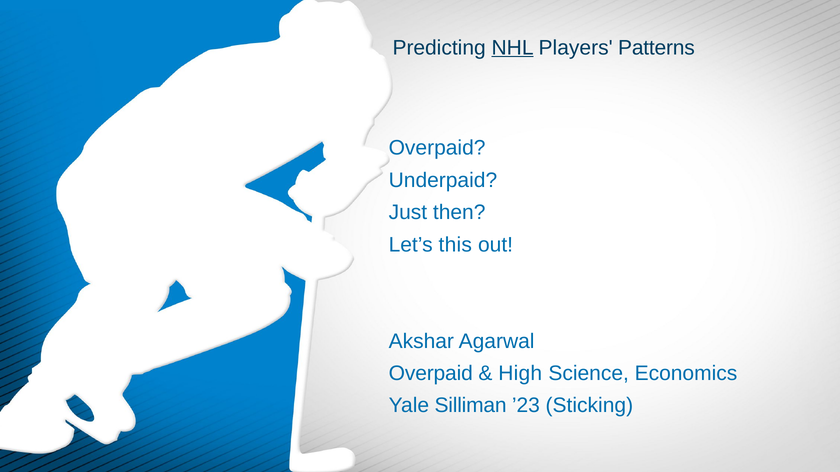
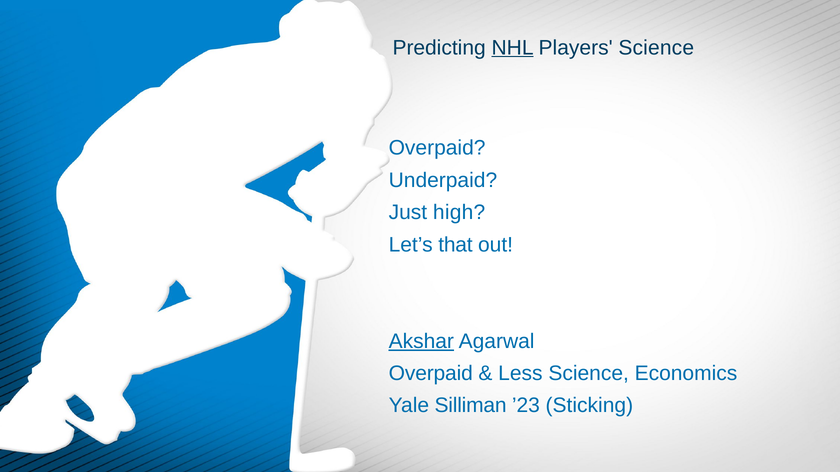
Players Patterns: Patterns -> Science (656, 48)
then: then -> high (459, 213)
this: this -> that (455, 245)
Akshar underline: none -> present (421, 342)
High: High -> Less (520, 374)
